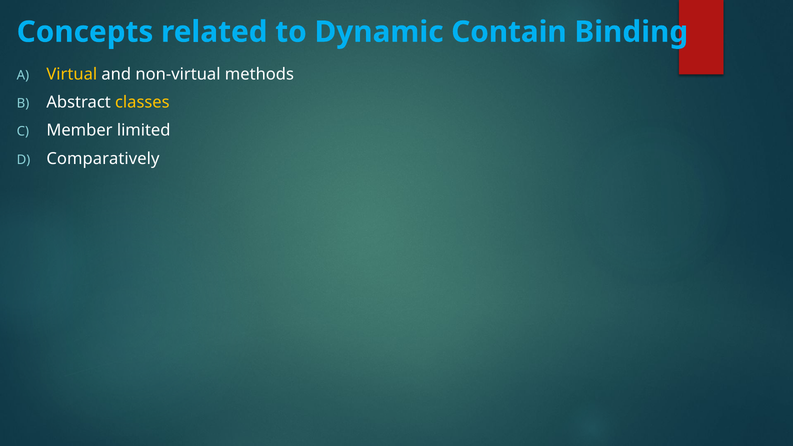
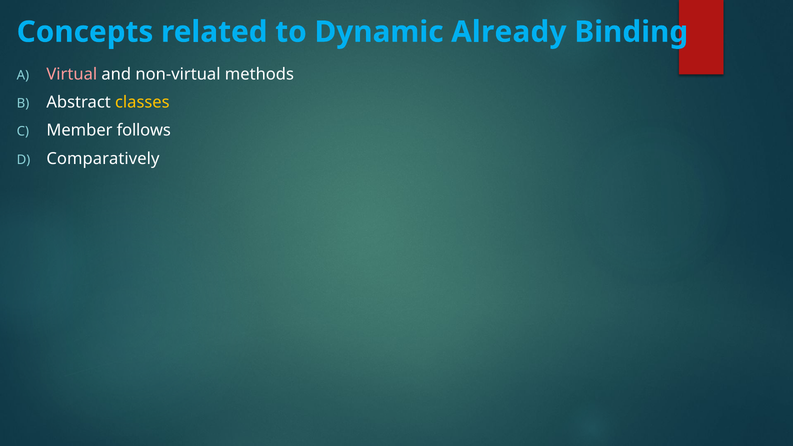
Contain: Contain -> Already (509, 32)
Virtual colour: yellow -> pink (72, 74)
limited: limited -> follows (144, 131)
